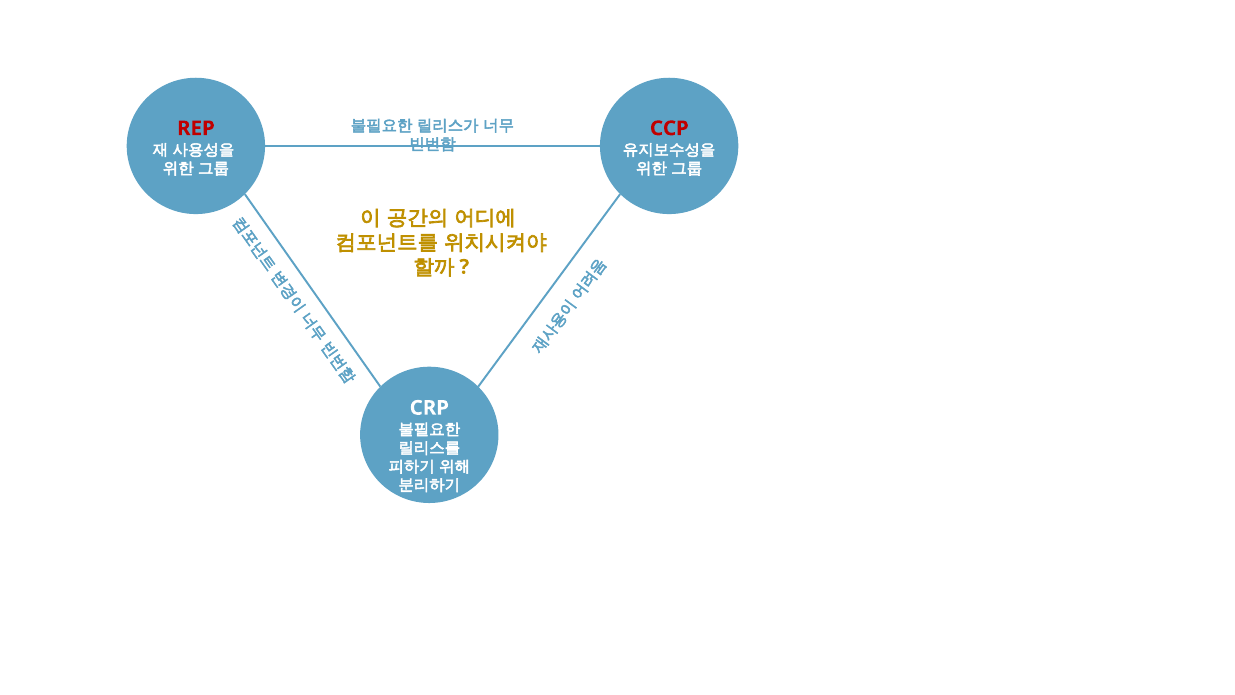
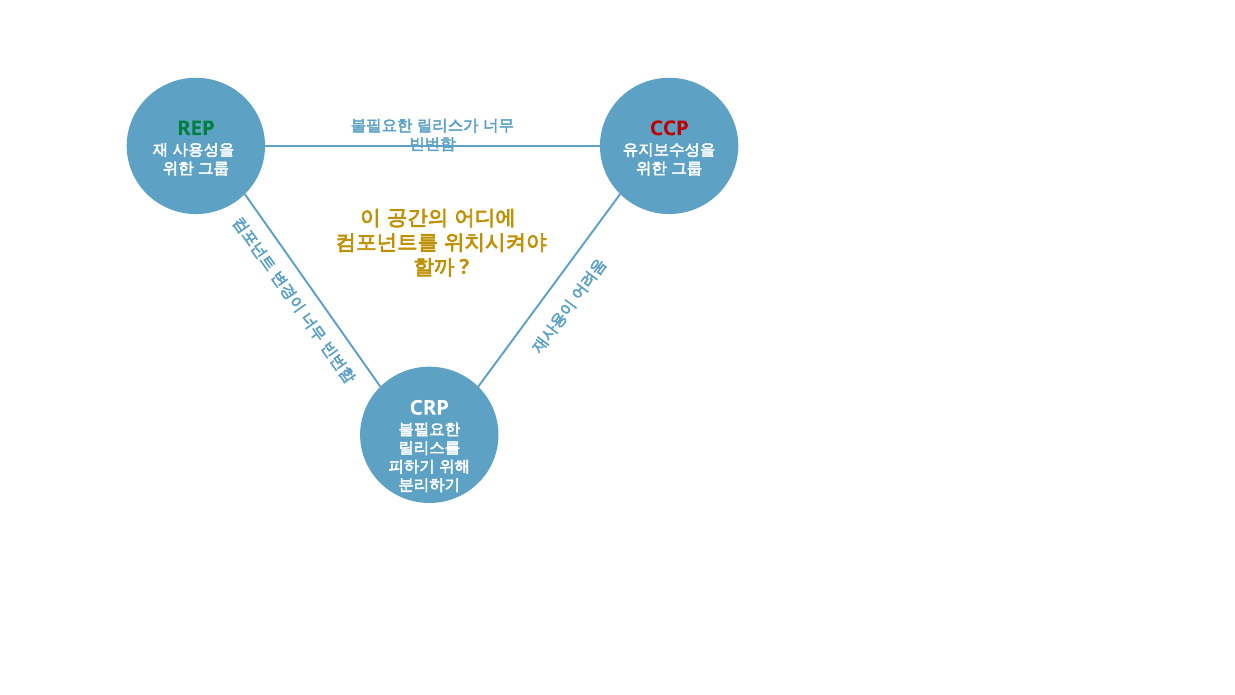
REP colour: red -> green (196, 128)
